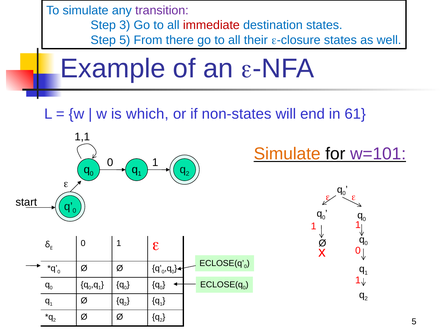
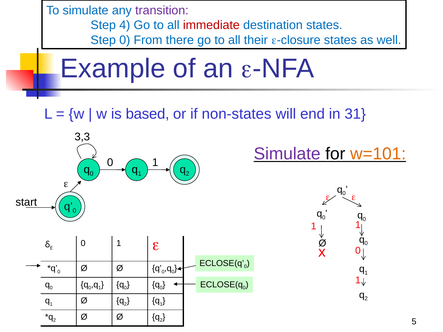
3: 3 -> 4 (125, 25)
Step 5: 5 -> 0 (125, 40)
which: which -> based (147, 114)
61: 61 -> 31 (355, 114)
1,1: 1,1 -> 3,3 (82, 137)
Simulate colour: orange -> purple (287, 154)
w=101 colour: purple -> orange (378, 154)
